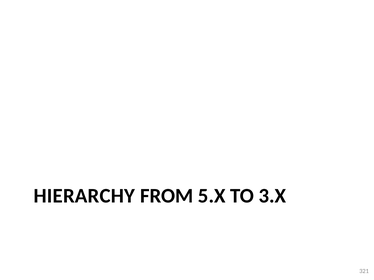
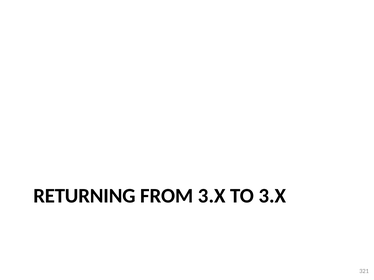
HIERARCHY: HIERARCHY -> RETURNING (84, 196)
FROM 5.X: 5.X -> 3.X (212, 196)
